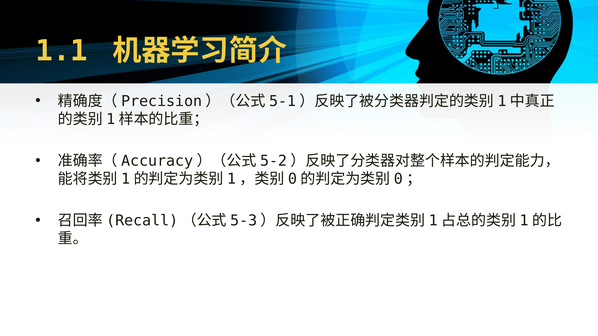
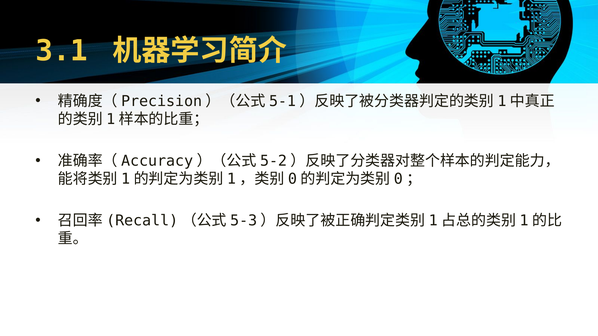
1.1: 1.1 -> 3.1 (62, 51)
